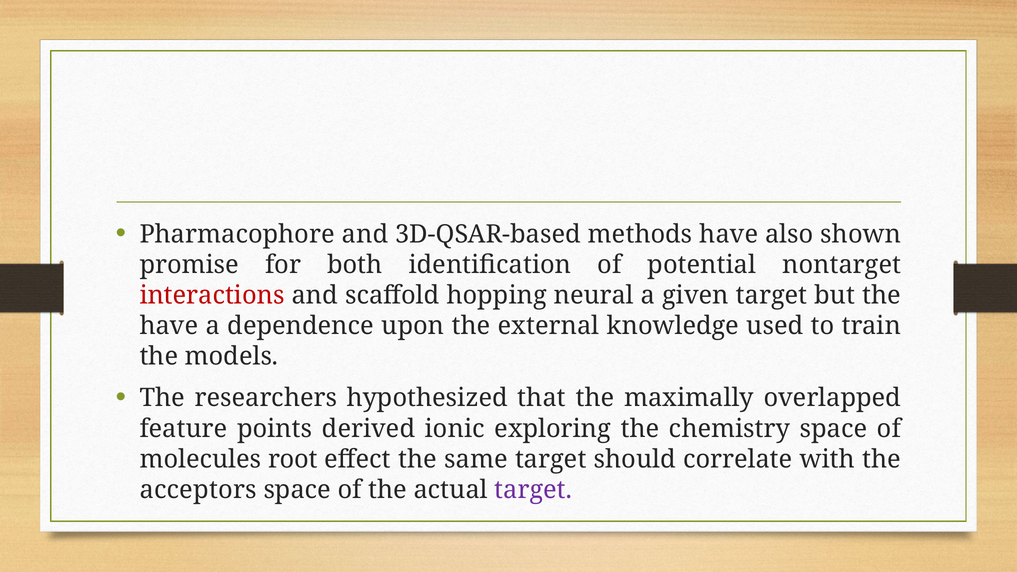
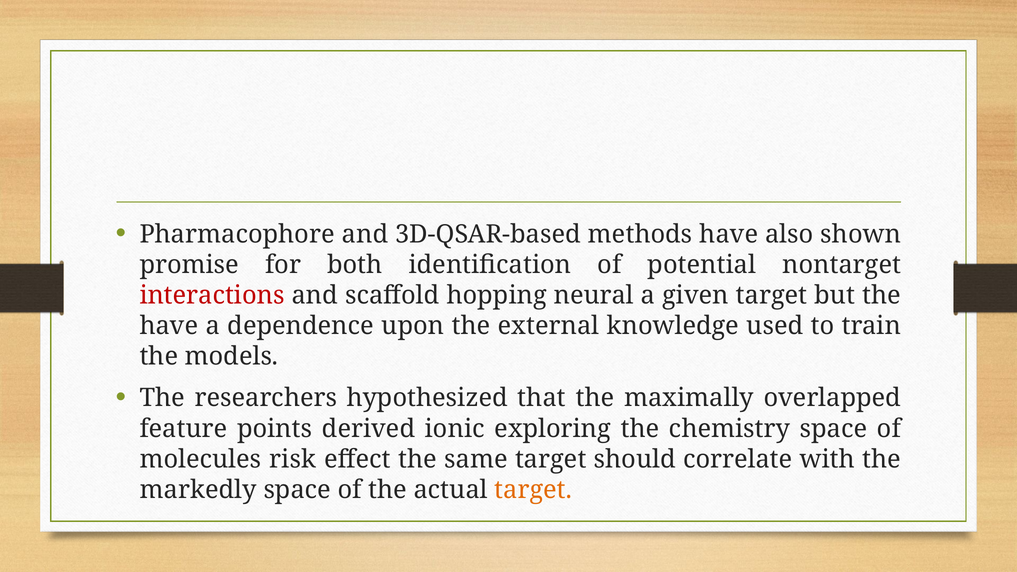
root: root -> risk (293, 459)
acceptors: acceptors -> markedly (198, 490)
target colour: purple -> orange (533, 490)
